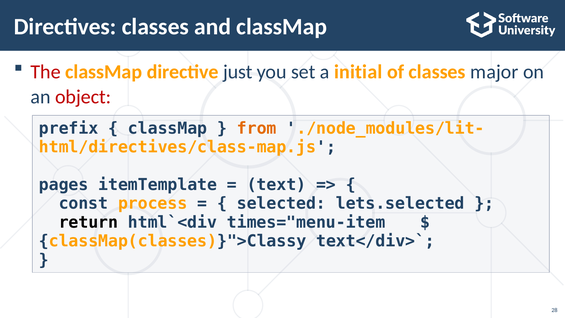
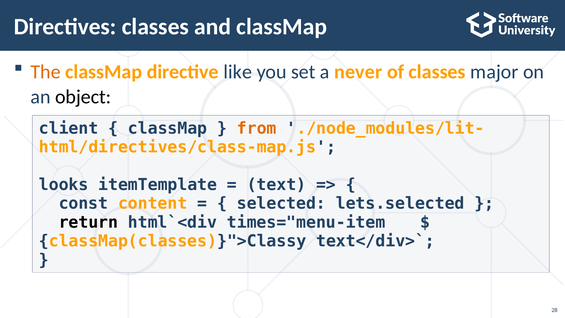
The colour: red -> orange (46, 72)
just: just -> like (238, 72)
initial: initial -> never (358, 72)
object colour: red -> black (83, 97)
prefix: prefix -> client (69, 128)
pages: pages -> looks (64, 185)
process: process -> content (153, 203)
